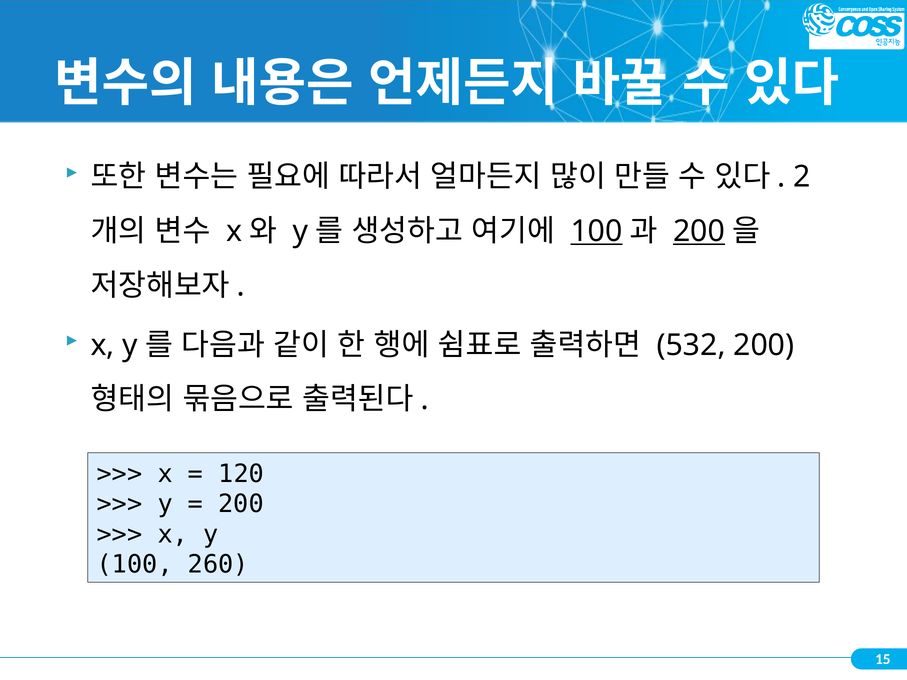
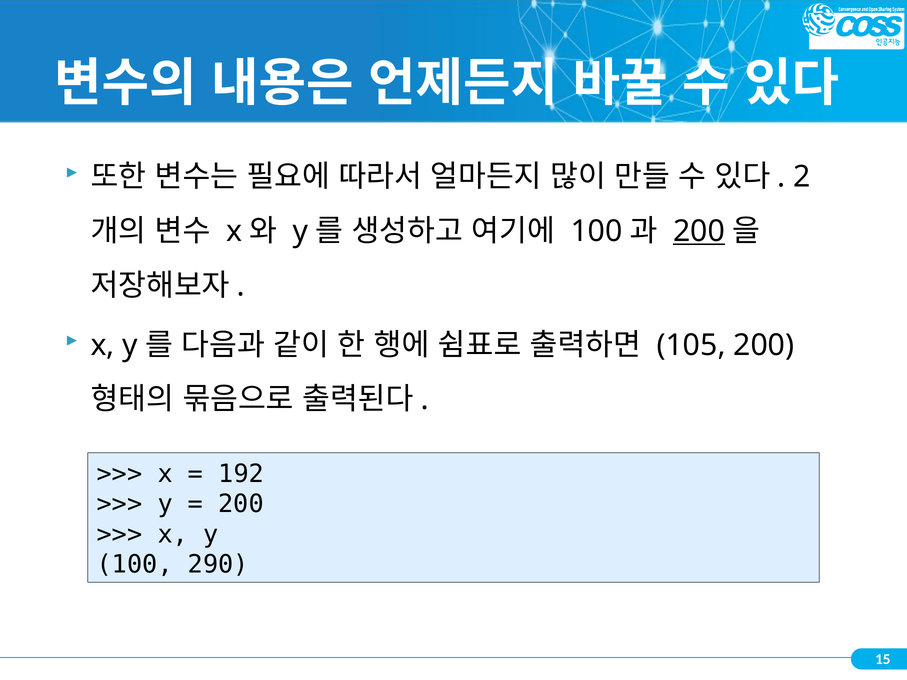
100 underline: present -> none (596, 231)
532: 532 -> 105 (691, 345)
120: 120 -> 192 (241, 474)
260: 260 -> 290 (218, 565)
